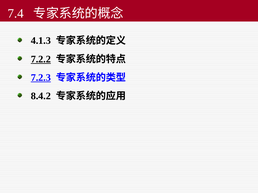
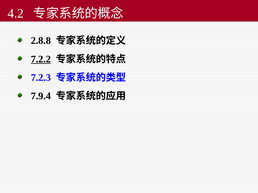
7.4: 7.4 -> 4.2 (16, 13)
4.1.3: 4.1.3 -> 2.8.8 (41, 41)
7.2.3 underline: present -> none (41, 78)
8.4.2: 8.4.2 -> 7.9.4 (41, 96)
